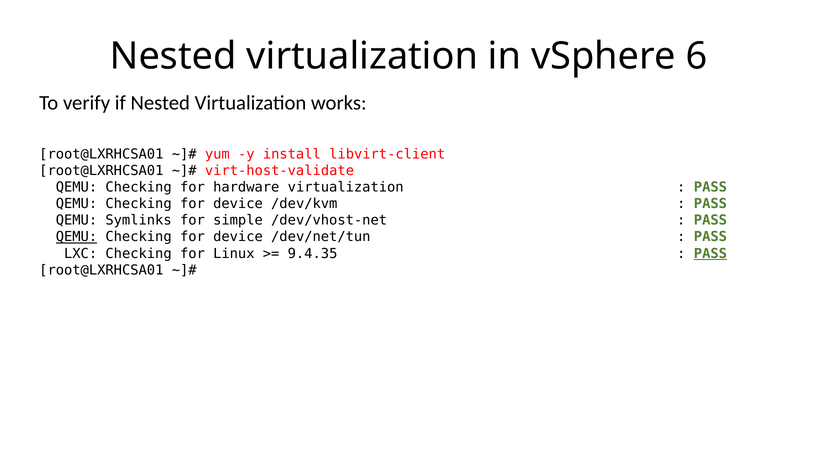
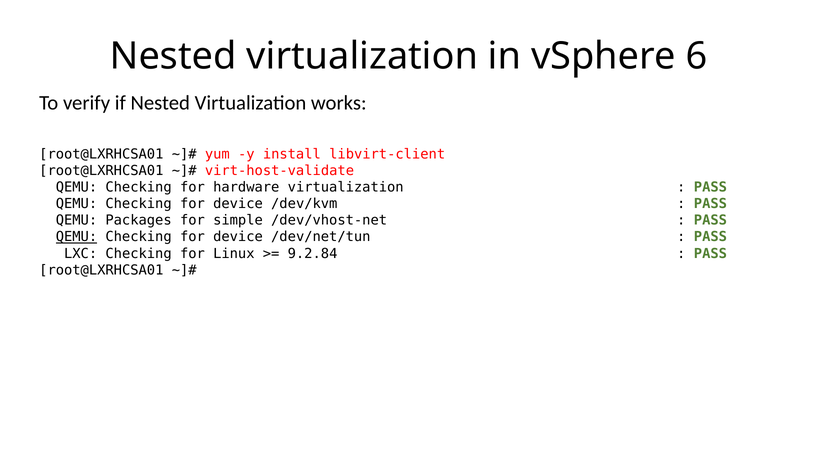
Symlinks: Symlinks -> Packages (139, 220)
9.4.35: 9.4.35 -> 9.2.84 (313, 253)
PASS underline: present -> none (710, 253)
